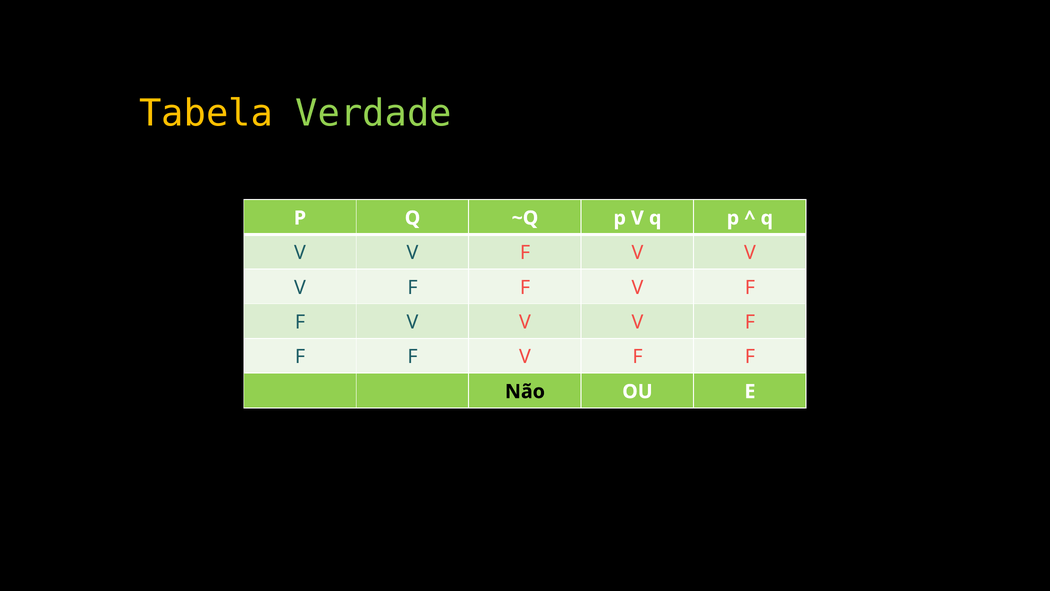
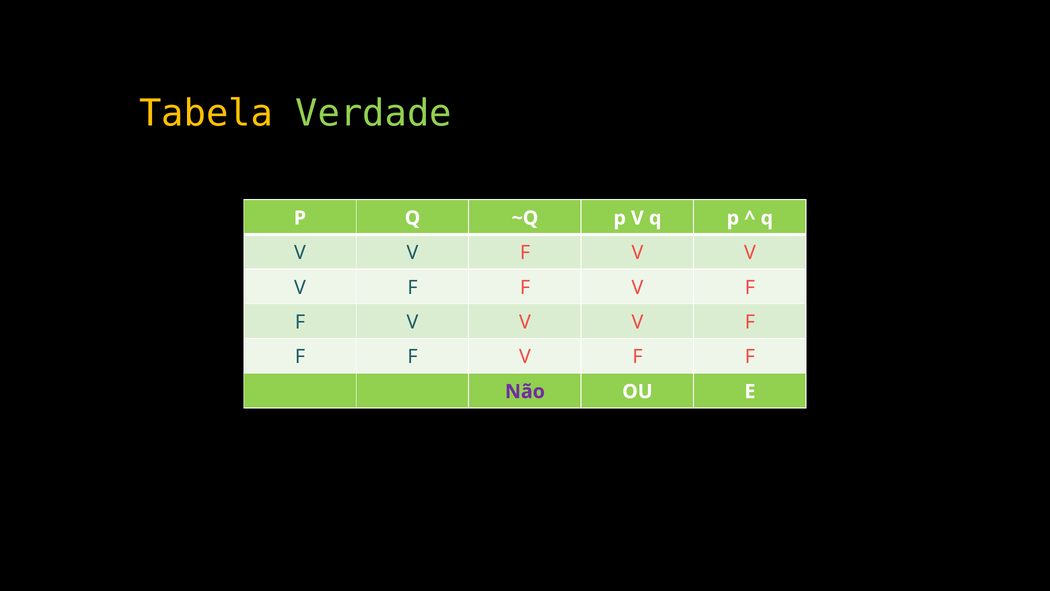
Não colour: black -> purple (525, 391)
